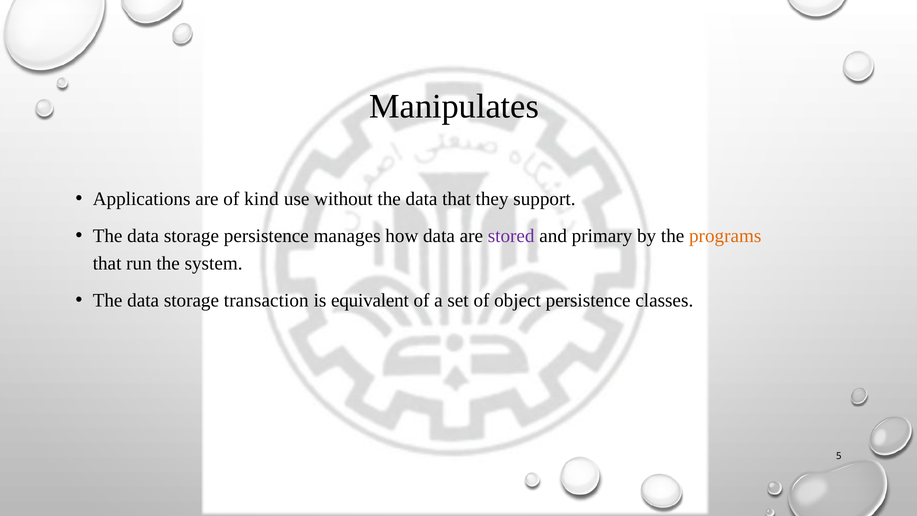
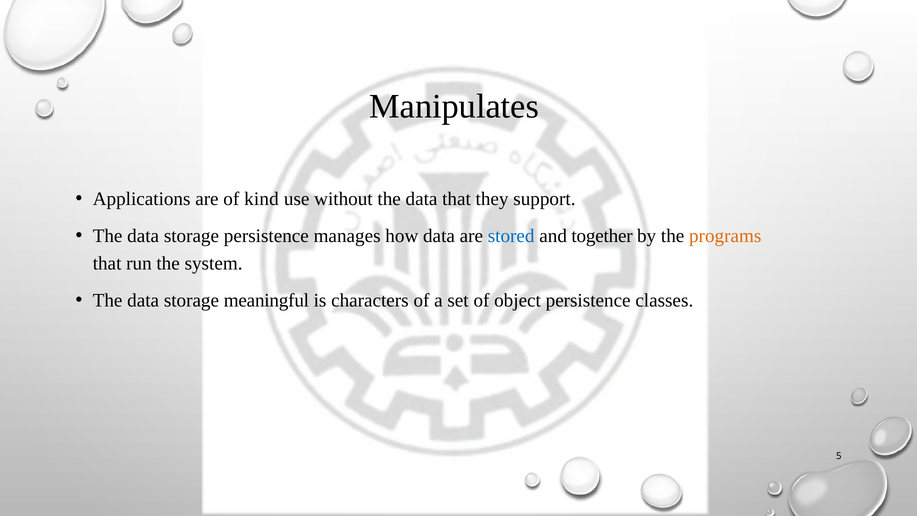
stored colour: purple -> blue (511, 236)
primary: primary -> together (602, 236)
transaction: transaction -> meaningful (266, 300)
equivalent: equivalent -> characters (370, 300)
